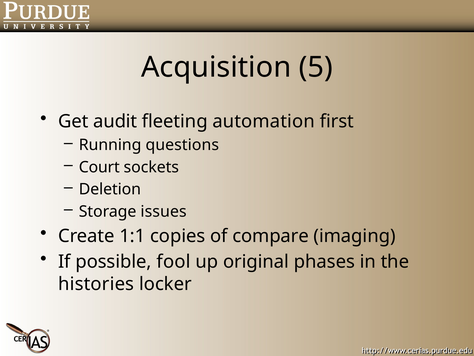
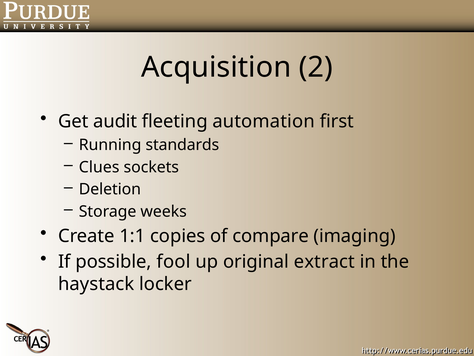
5: 5 -> 2 (316, 67)
questions: questions -> standards (182, 145)
Court: Court -> Clues (99, 167)
issues: issues -> weeks (164, 211)
phases: phases -> extract (324, 261)
histories: histories -> haystack (96, 284)
